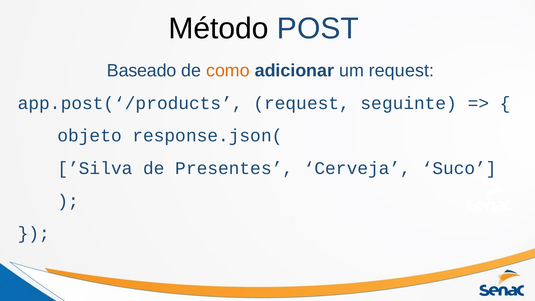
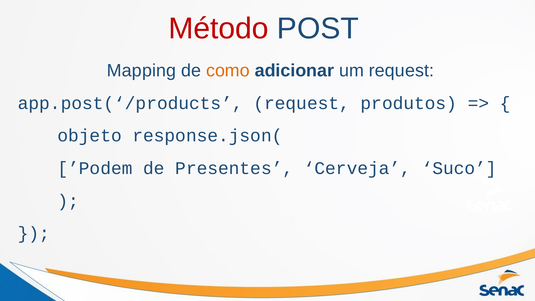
Método colour: black -> red (219, 28)
Baseado: Baseado -> Mapping (142, 71)
seguinte: seguinte -> produtos (409, 103)
’Silva: ’Silva -> ’Podem (95, 168)
